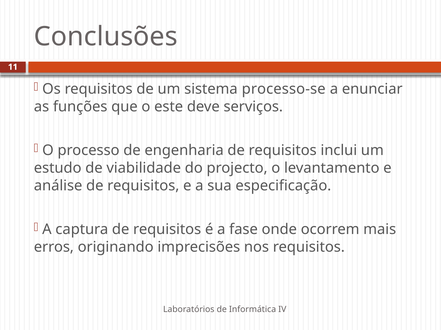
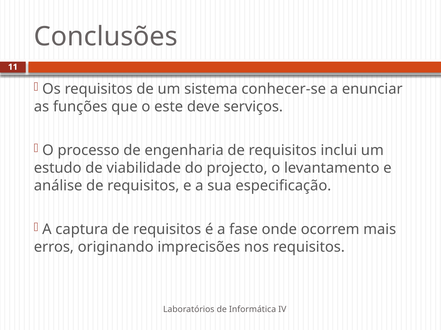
processo-se: processo-se -> conhecer-se (284, 89)
